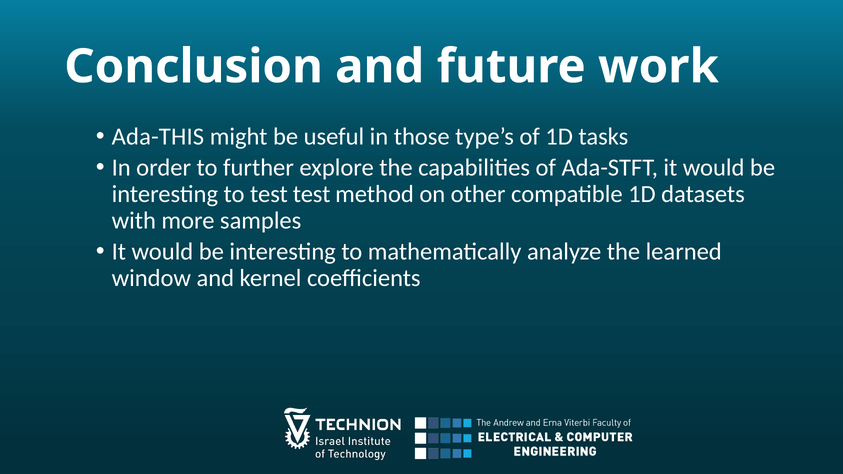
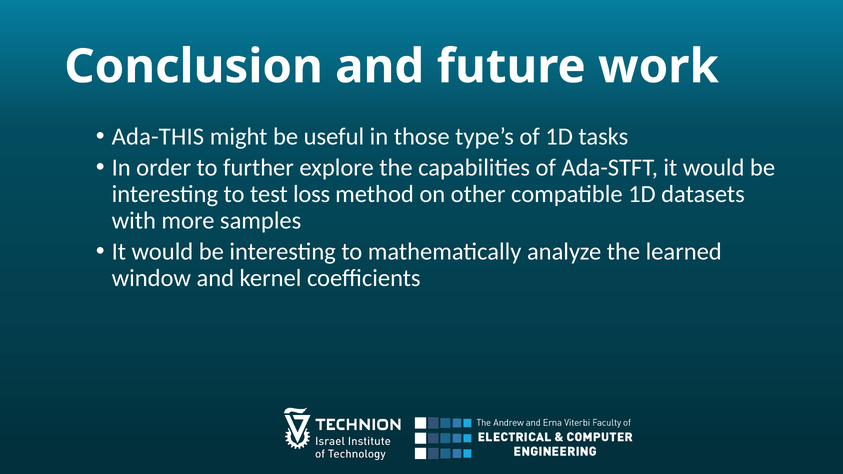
test test: test -> loss (312, 194)
